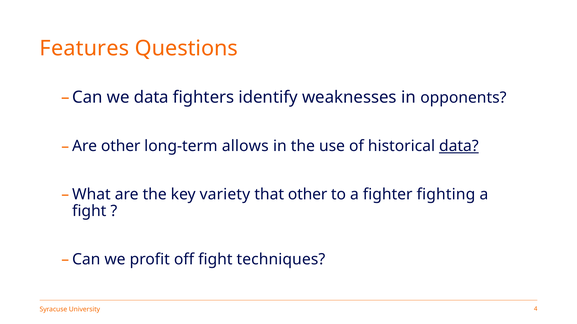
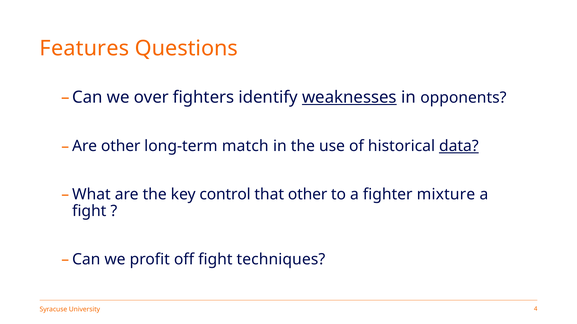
we data: data -> over (151, 98)
weaknesses underline: none -> present (349, 98)
allows: allows -> match (245, 146)
variety: variety -> control (225, 195)
fighting: fighting -> mixture (446, 195)
